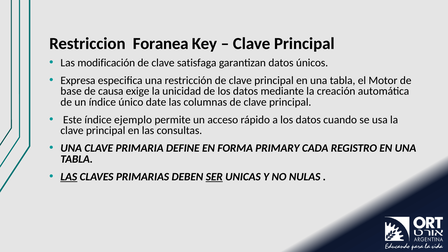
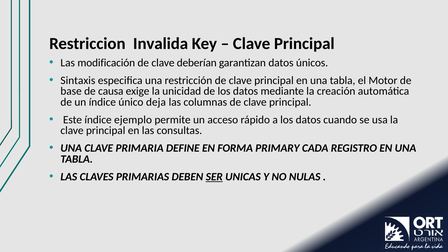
Foranea: Foranea -> Invalida (161, 44)
satisfaga: satisfaga -> deberían (197, 63)
Expresa: Expresa -> Sintaxis (78, 80)
date: date -> deja (156, 102)
LAS underline: present -> none (69, 177)
